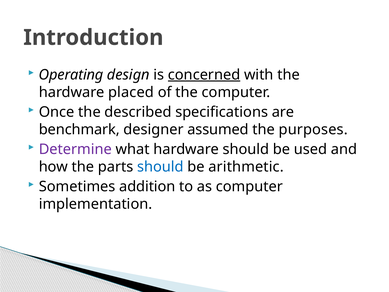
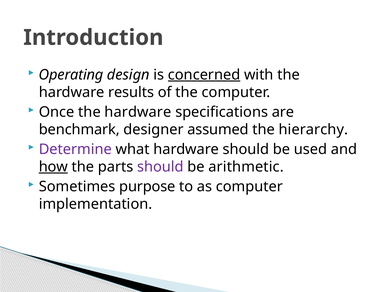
placed: placed -> results (131, 92)
Once the described: described -> hardware (138, 112)
purposes: purposes -> hierarchy (313, 129)
how underline: none -> present (53, 167)
should colour: blue -> purple (160, 167)
addition: addition -> purpose (147, 186)
